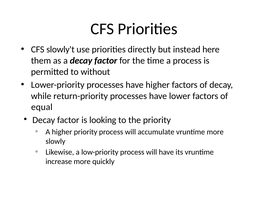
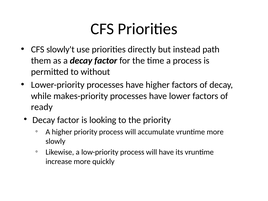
here: here -> path (211, 49)
return-priority: return-priority -> makes-priority (81, 96)
equal: equal -> ready (42, 107)
